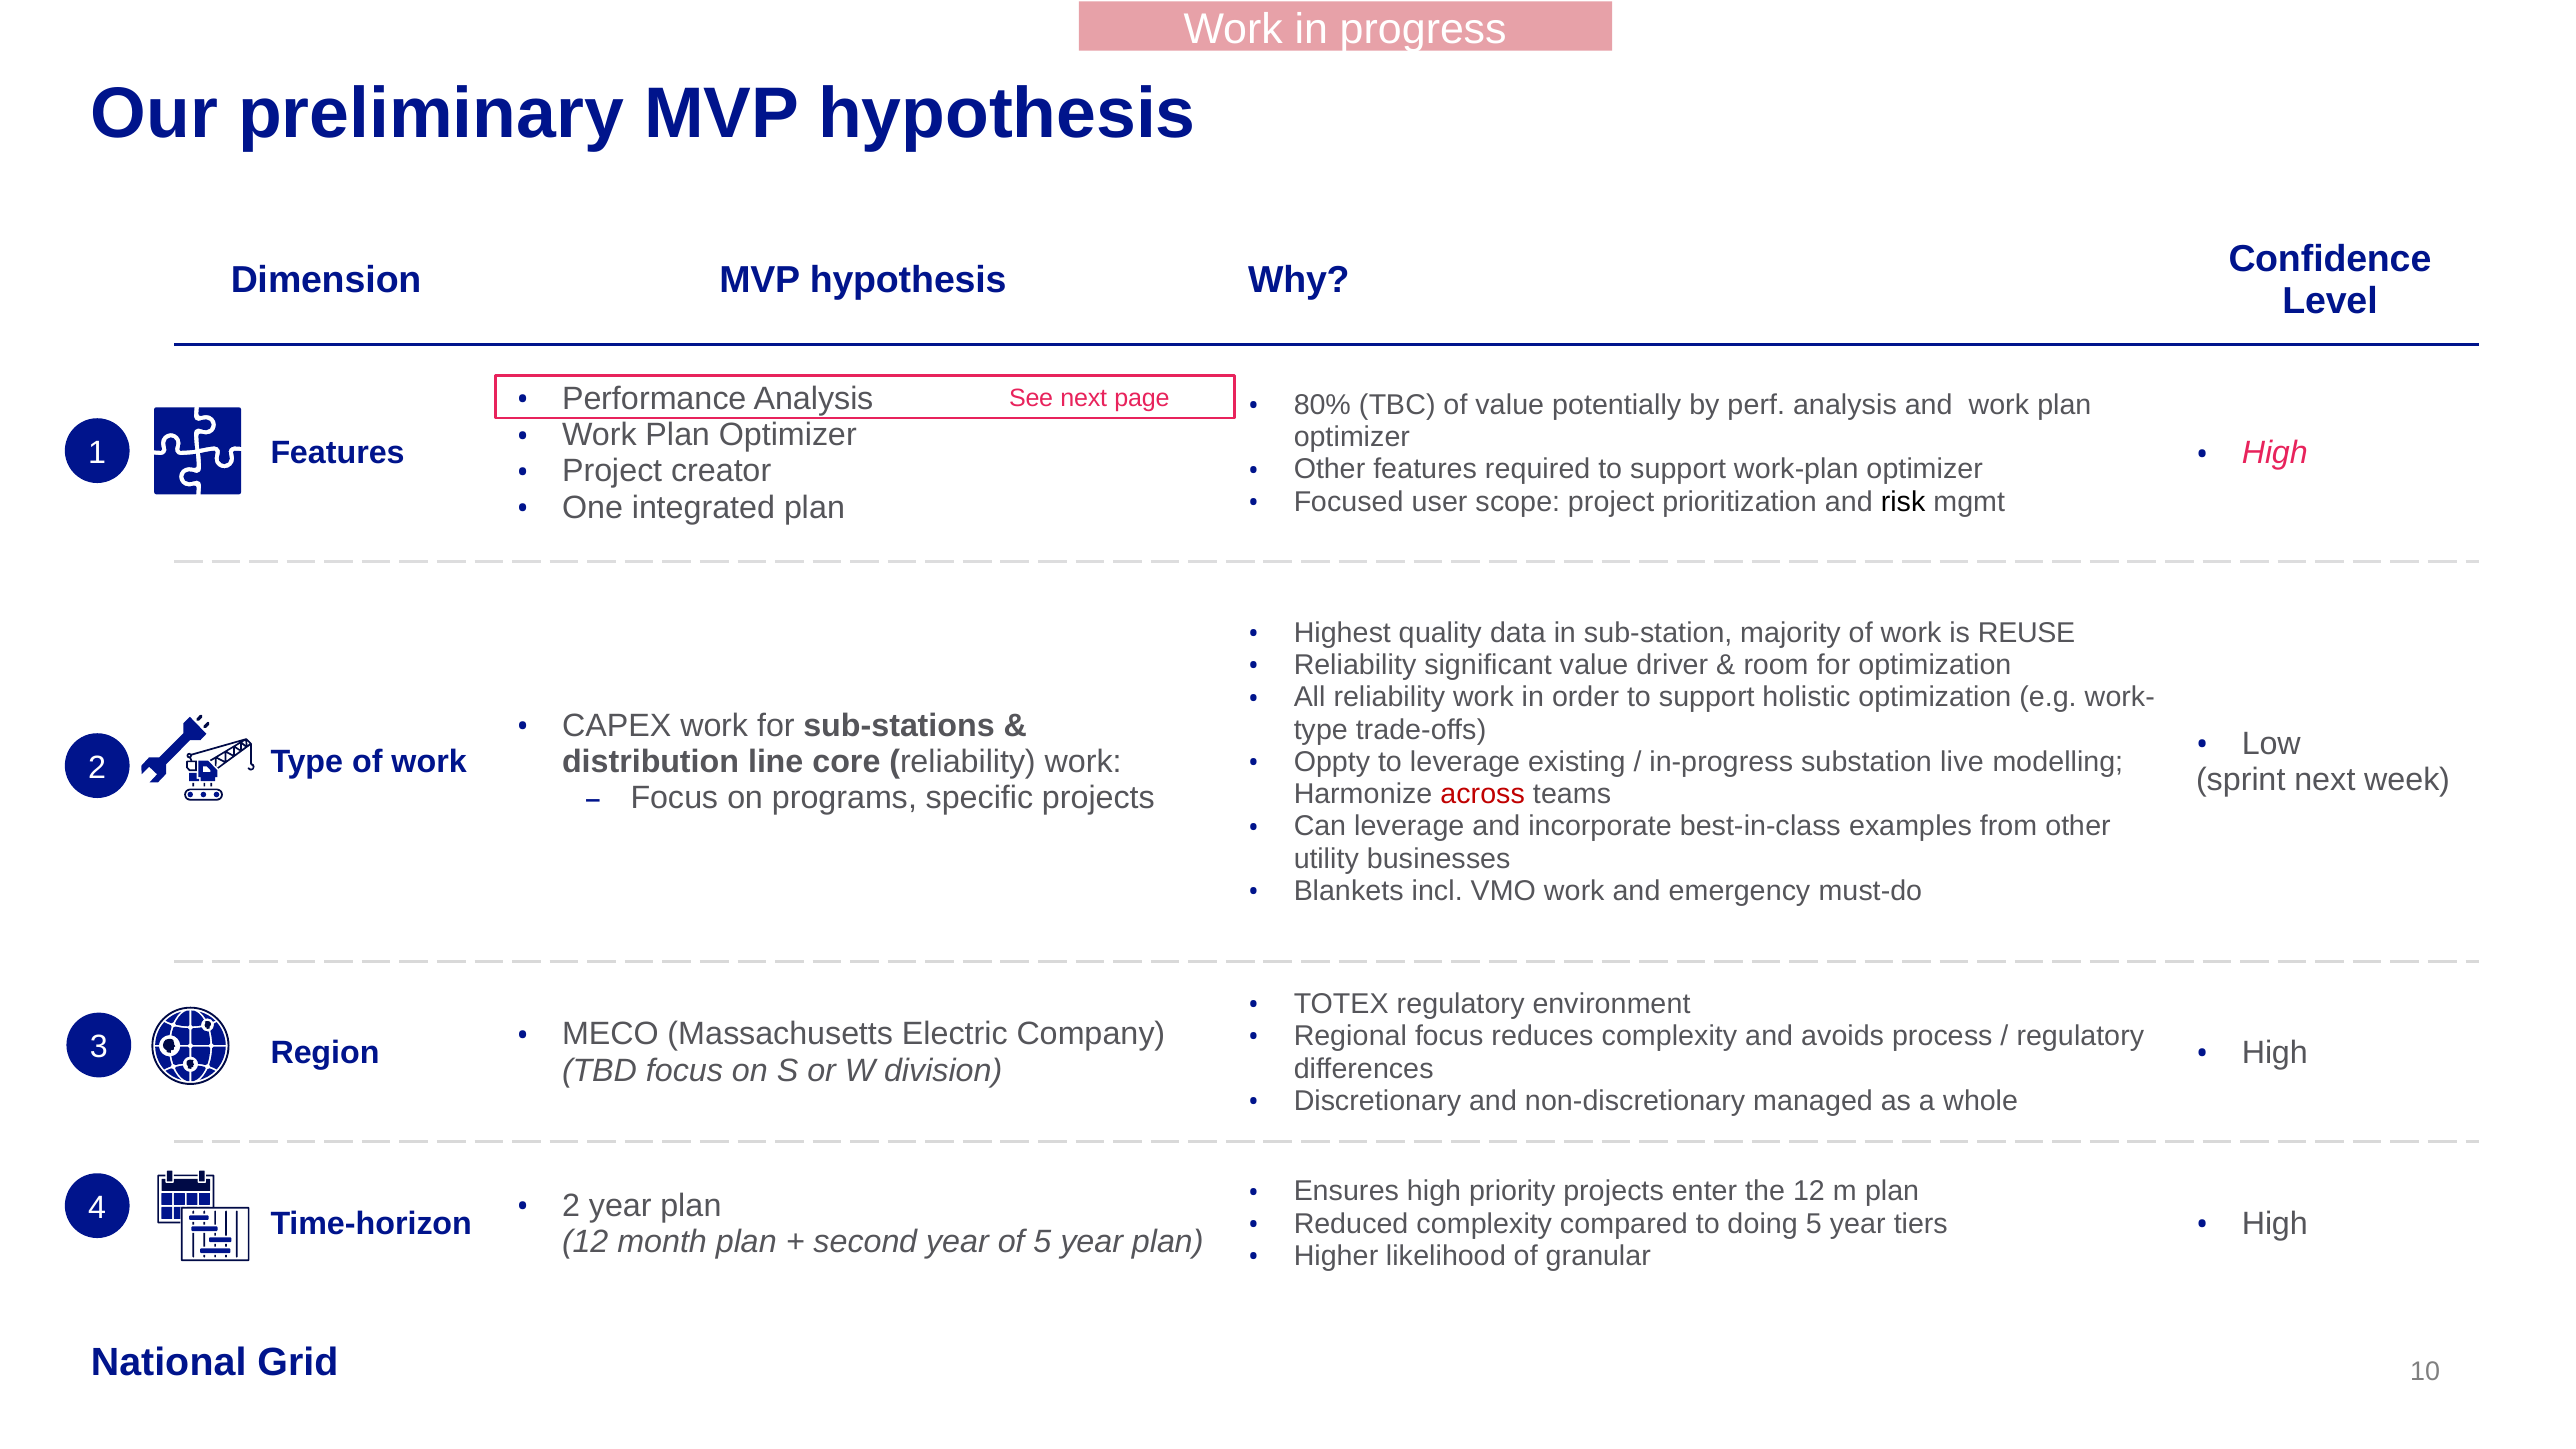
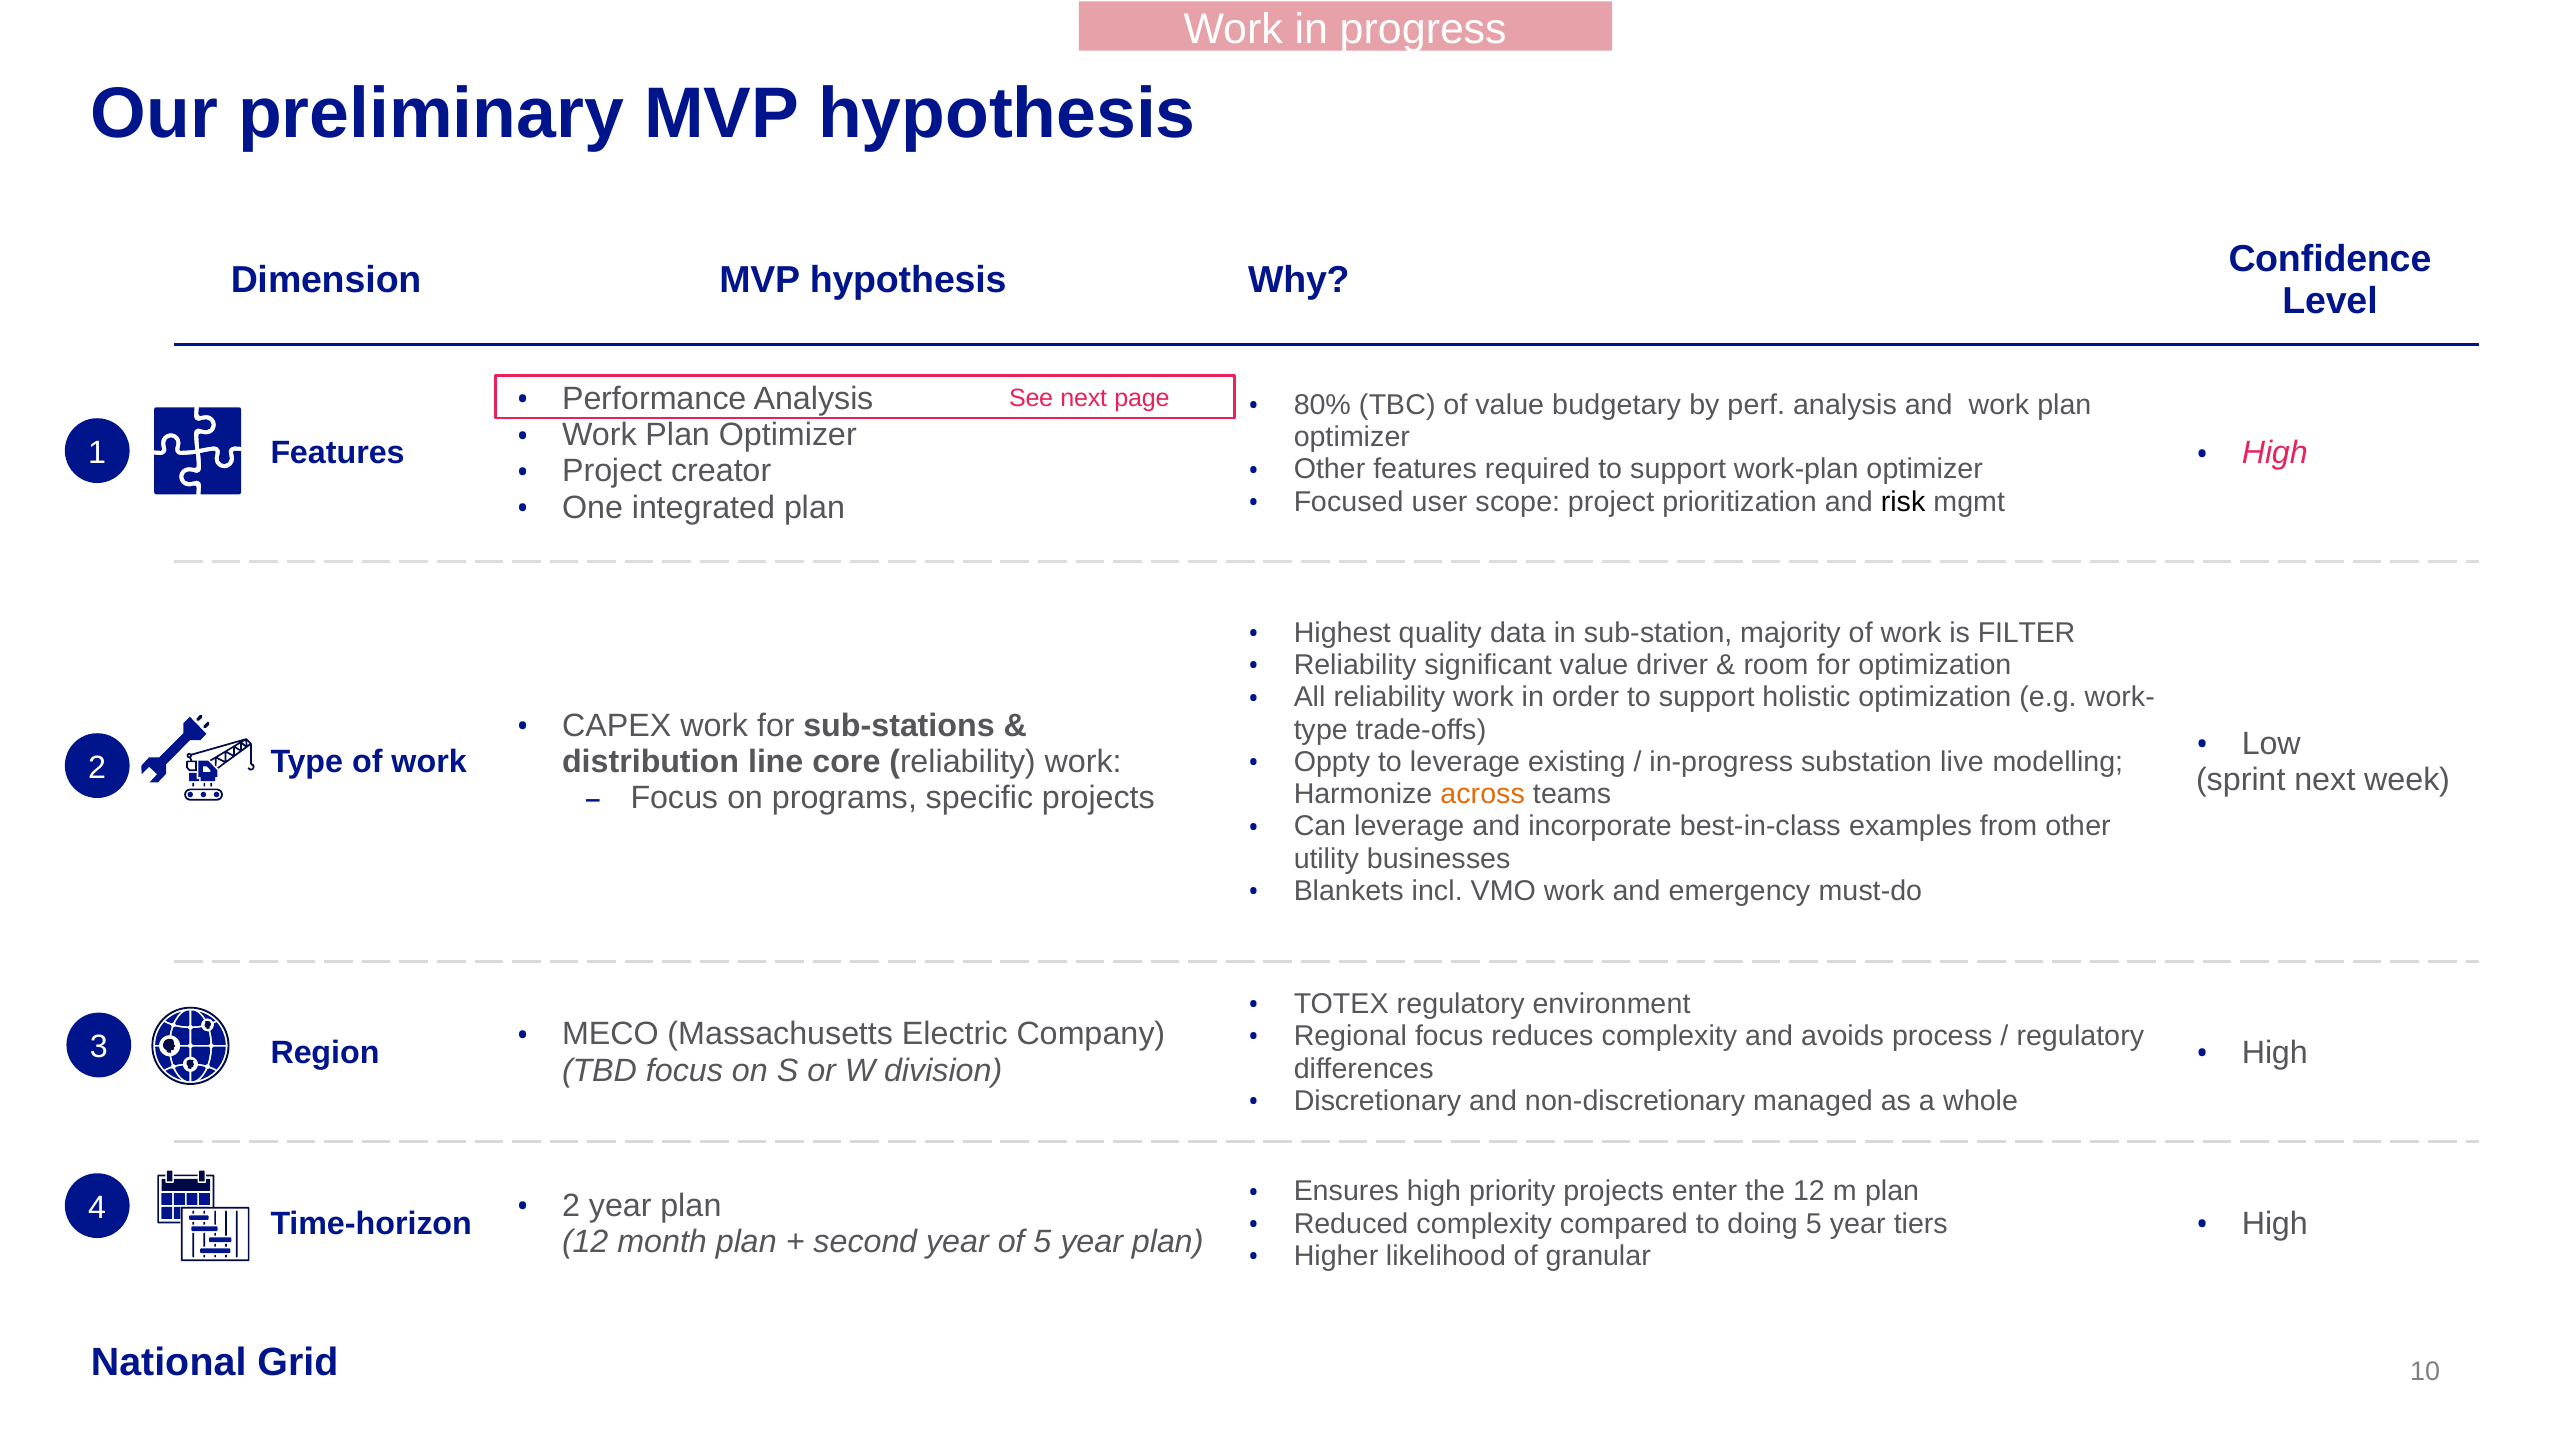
potentially: potentially -> budgetary (1617, 405)
REUSE: REUSE -> FILTER (2027, 633)
across colour: red -> orange (1483, 794)
